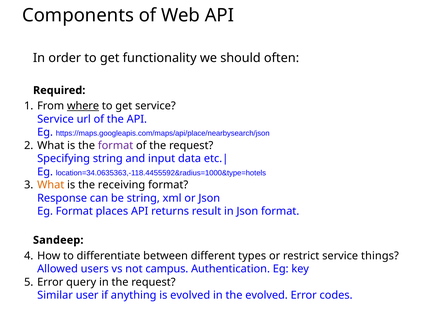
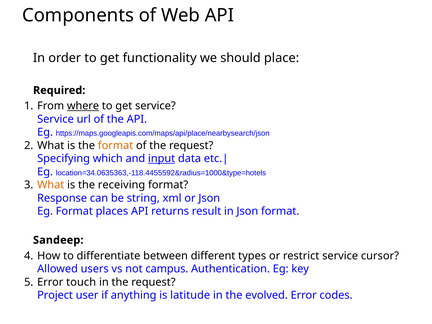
often: often -> place (282, 58)
format colour: purple -> orange (116, 145)
Specifying string: string -> which (108, 159)
input underline: none -> present (162, 159)
things: things -> cursor (380, 256)
query: query -> touch (81, 282)
Similar: Similar -> Project (55, 295)
is evolved: evolved -> latitude (190, 295)
